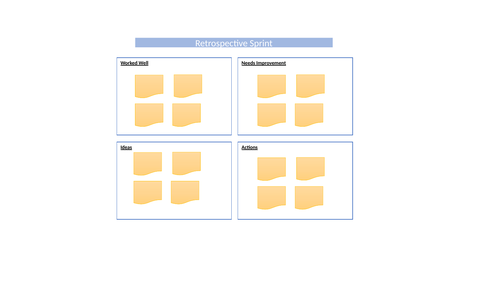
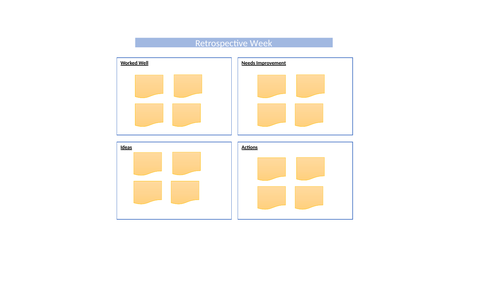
Sprint: Sprint -> Week (261, 43)
